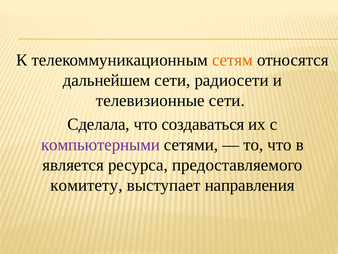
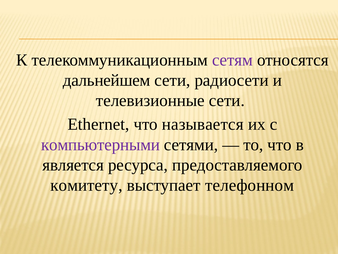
сетям colour: orange -> purple (232, 60)
Сделала: Сделала -> Ethernet (98, 124)
создаваться: создаваться -> называется (203, 124)
направления: направления -> телефонном (250, 185)
